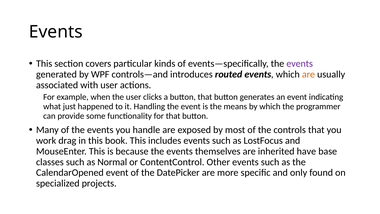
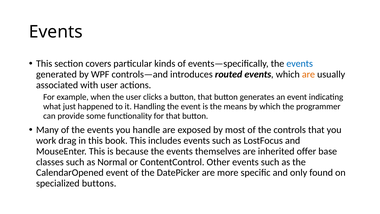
events colour: purple -> blue (300, 64)
have: have -> offer (306, 151)
projects: projects -> buttons (99, 183)
